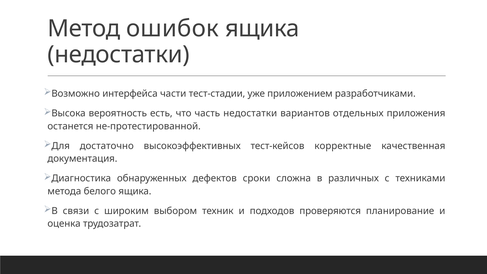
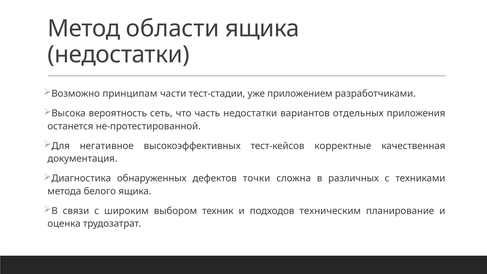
ошибок: ошибок -> области (173, 29)
интерфейса: интерфейса -> принципам (130, 94)
есть: есть -> сеть (161, 113)
достаточно: достаточно -> негативное (107, 146)
сроки: сроки -> точки (257, 178)
проверяются: проверяются -> техническим (330, 211)
